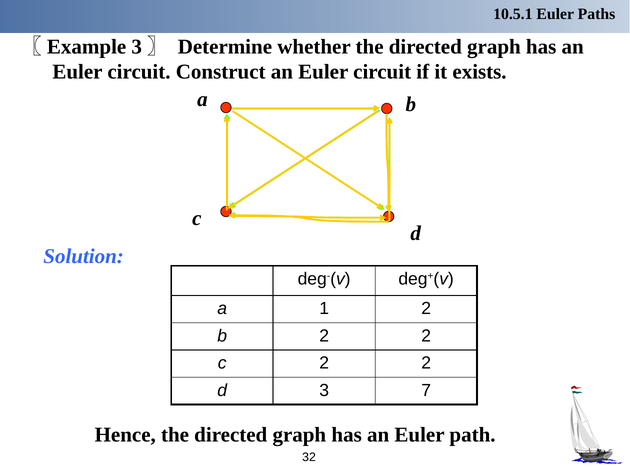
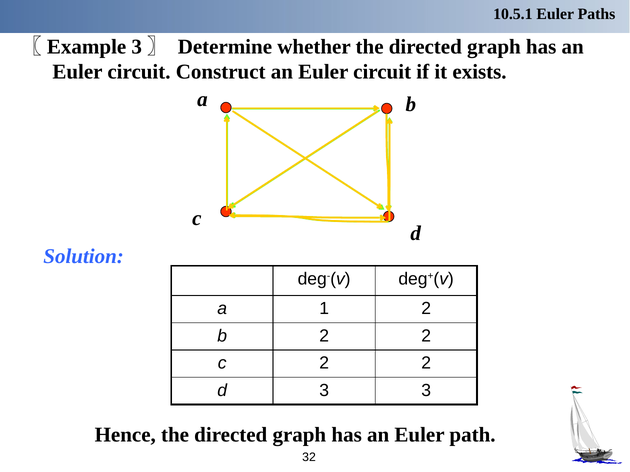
3 7: 7 -> 3 (426, 391)
